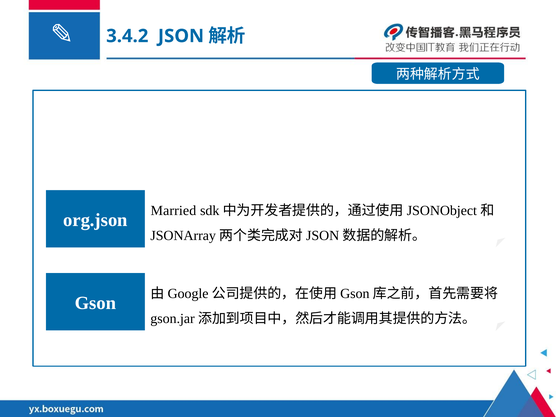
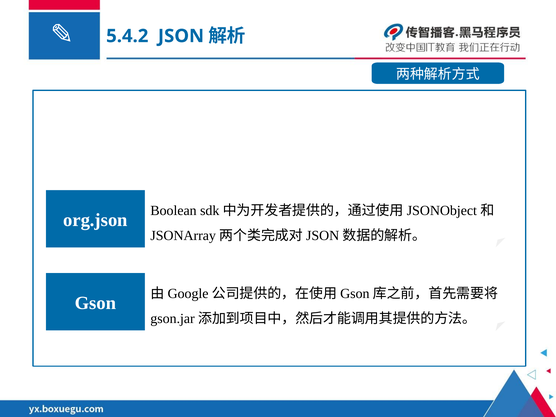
3.4.2: 3.4.2 -> 5.4.2 (127, 36)
Married: Married -> Boolean (173, 211)
